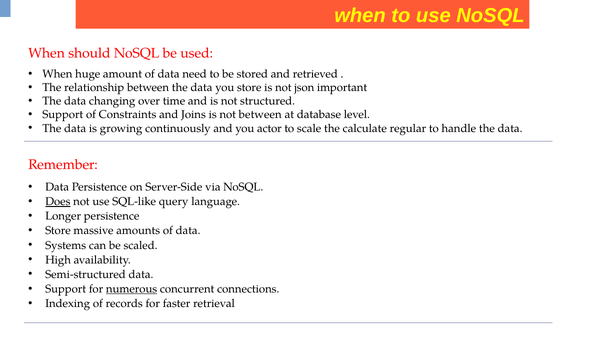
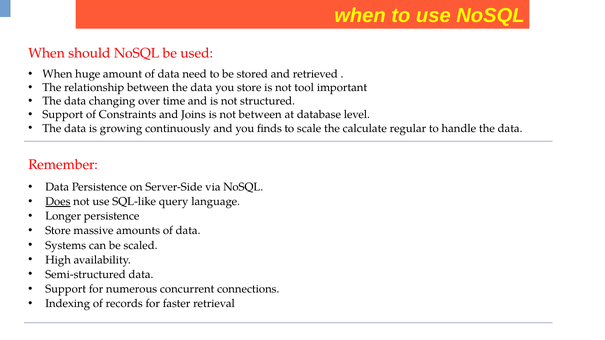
json: json -> tool (304, 88)
actor: actor -> finds (269, 128)
numerous underline: present -> none (132, 289)
